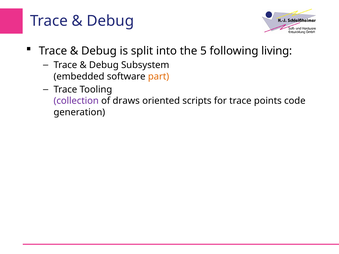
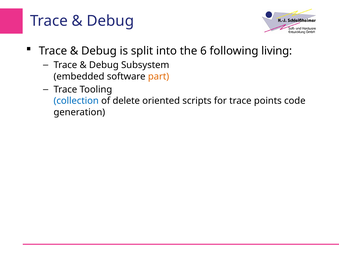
5: 5 -> 6 (203, 51)
collection colour: purple -> blue (76, 101)
draws: draws -> delete (126, 101)
